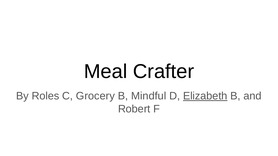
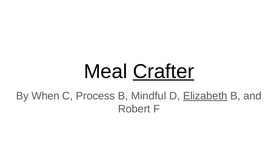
Crafter underline: none -> present (163, 72)
Roles: Roles -> When (46, 96)
Grocery: Grocery -> Process (95, 96)
